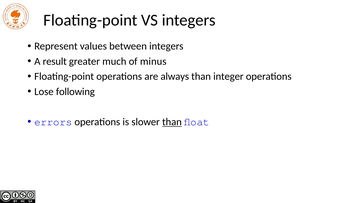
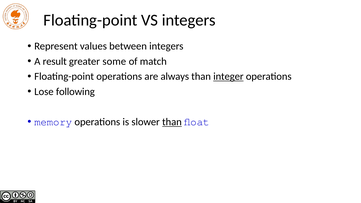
much: much -> some (114, 61)
minus: minus -> match (153, 61)
integer underline: none -> present (228, 77)
errors: errors -> memory (53, 122)
